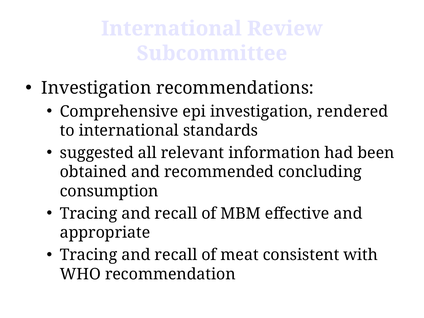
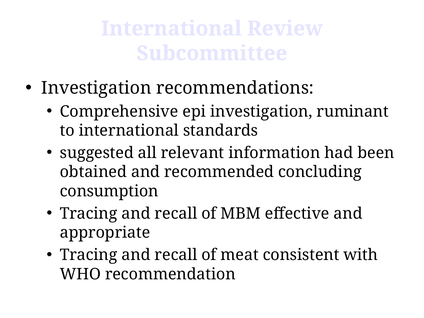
rendered: rendered -> ruminant (353, 111)
